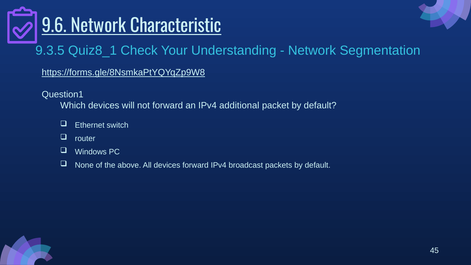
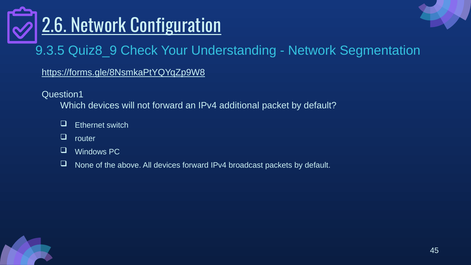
9.6: 9.6 -> 2.6 (54, 26)
Characteristic: Characteristic -> Configuration (176, 26)
Quiz8_1: Quiz8_1 -> Quiz8_9 (92, 51)
